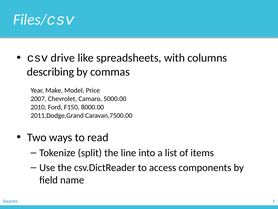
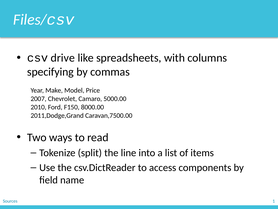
describing: describing -> specifying (50, 72)
